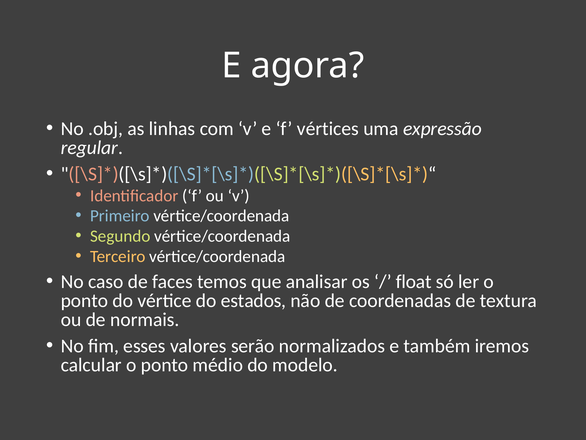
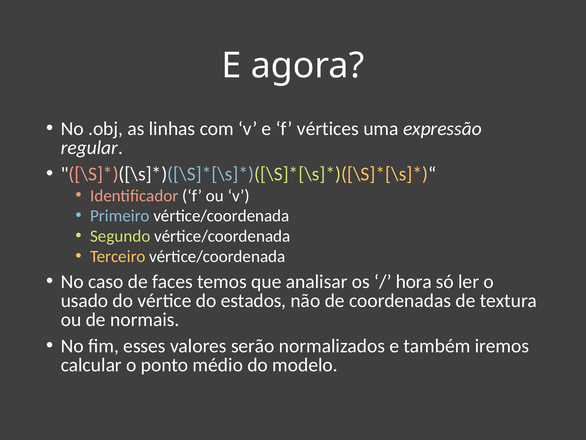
float: float -> hora (414, 281)
ponto: ponto -> usado (85, 300)
